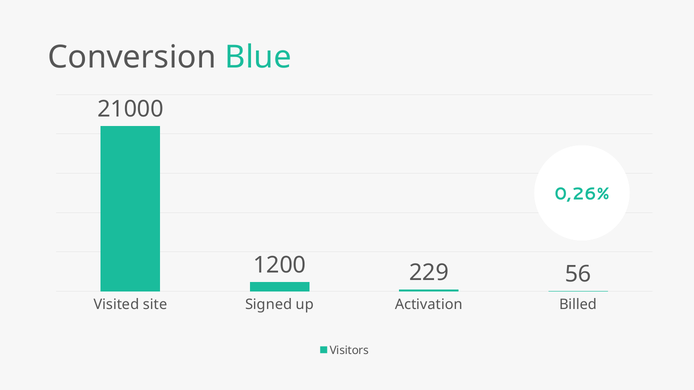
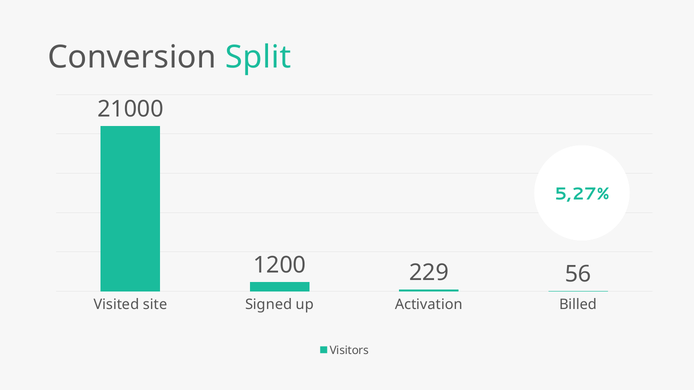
Blue: Blue -> Split (258, 57)
0,26%: 0,26% -> 5,27% (582, 194)
